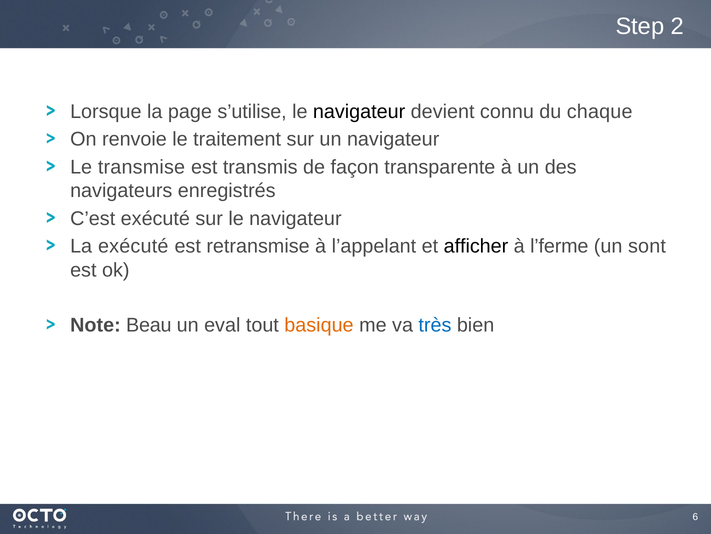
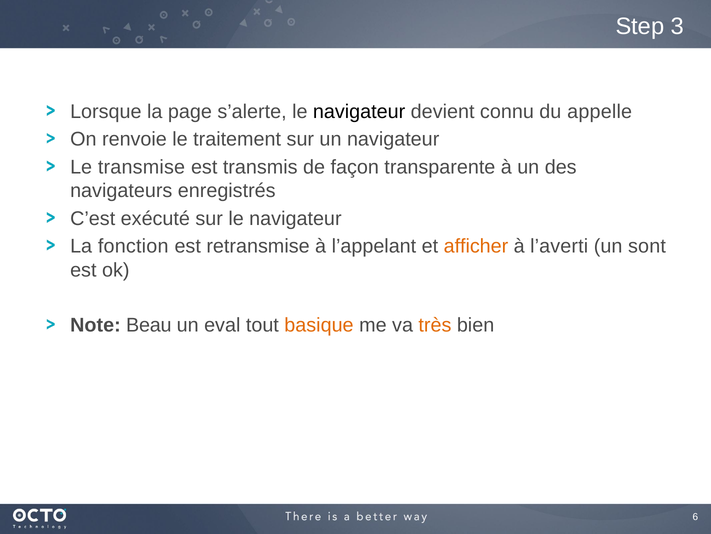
2: 2 -> 3 (677, 26)
s’utilise: s’utilise -> s’alerte (252, 112)
chaque: chaque -> appelle (600, 112)
La exécuté: exécuté -> fonction (133, 246)
afficher colour: black -> orange (476, 246)
l’ferme: l’ferme -> l’averti (559, 246)
très colour: blue -> orange (435, 325)
